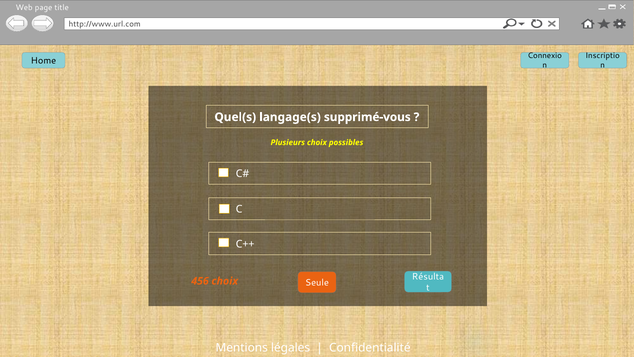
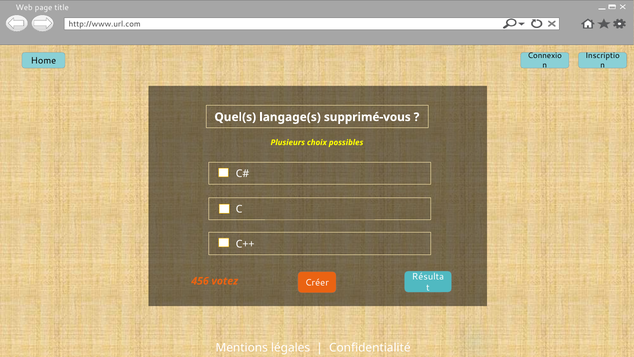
Seule: Seule -> Créer (317, 282)
456 choix: choix -> votez (225, 281)
